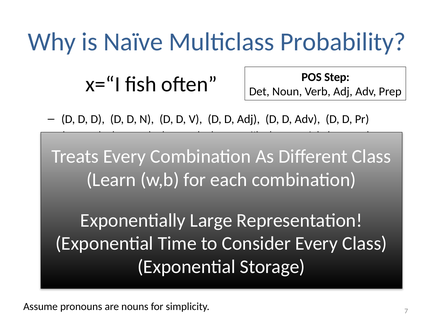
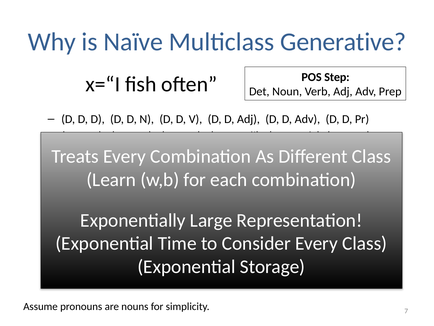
Probability: Probability -> Generative (343, 42)
